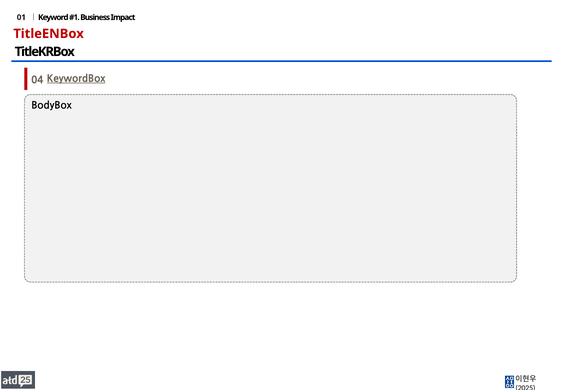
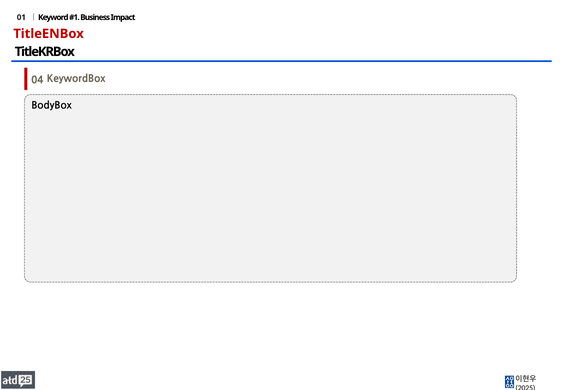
KeywordBox underline: present -> none (76, 79)
